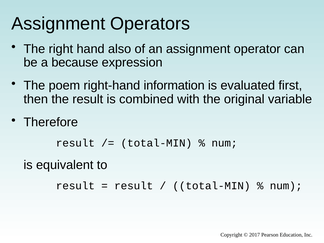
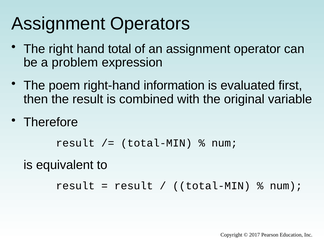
also: also -> total (120, 49)
because: because -> problem (75, 62)
